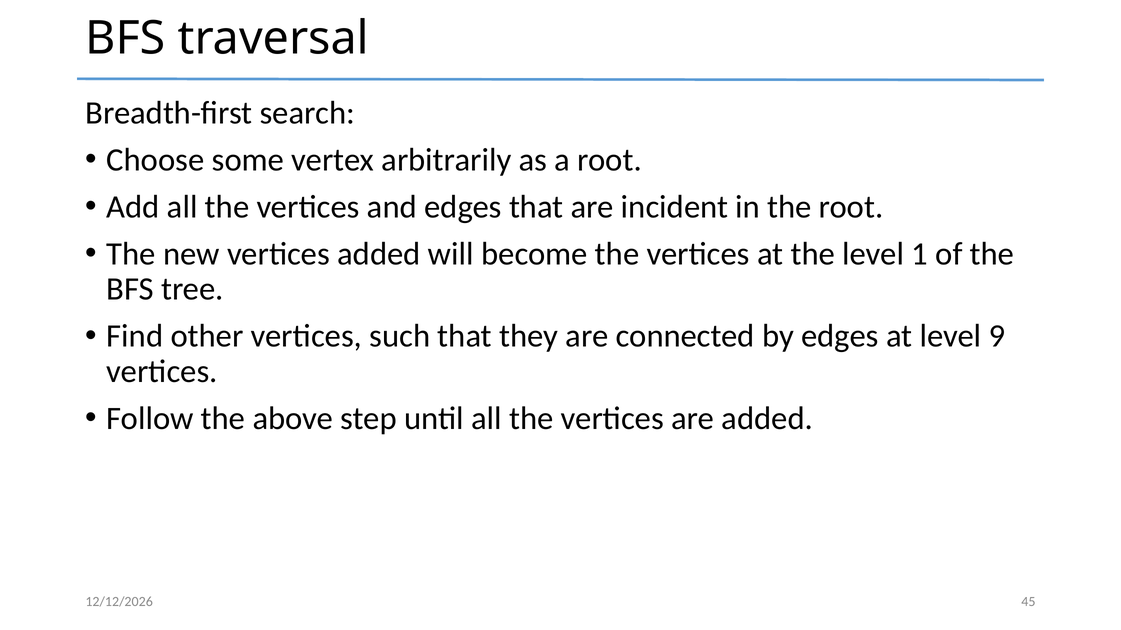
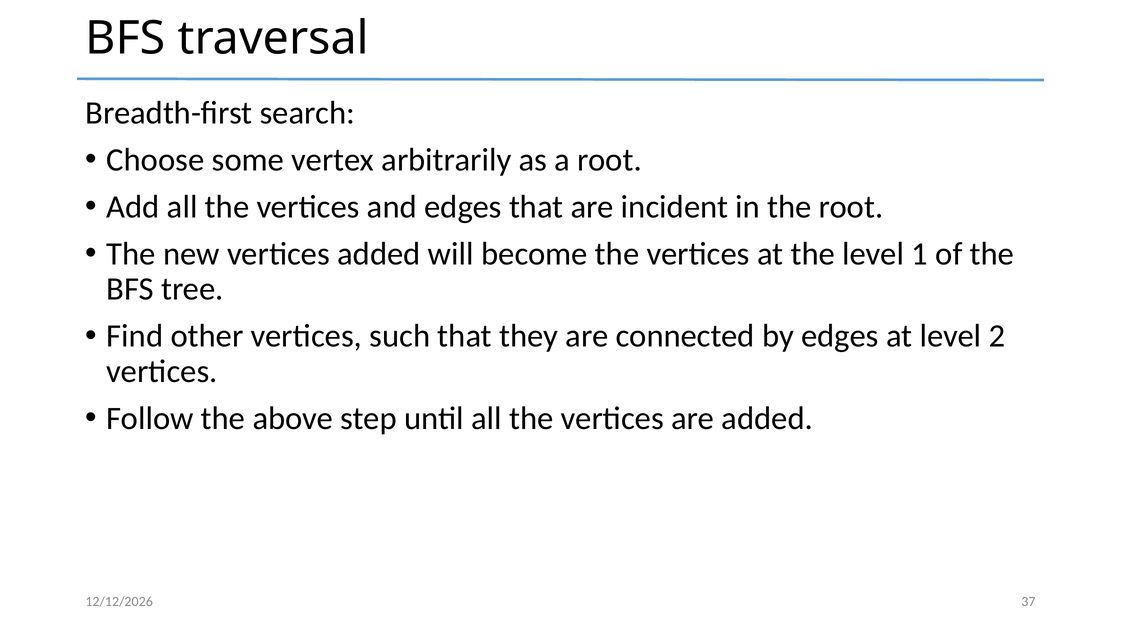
9: 9 -> 2 (997, 336)
45: 45 -> 37 (1028, 602)
